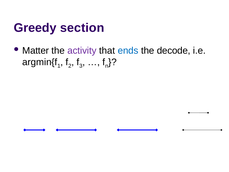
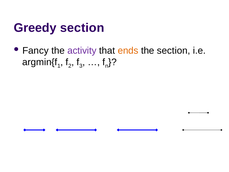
Matter: Matter -> Fancy (36, 51)
ends colour: blue -> orange (128, 51)
the decode: decode -> section (174, 51)
